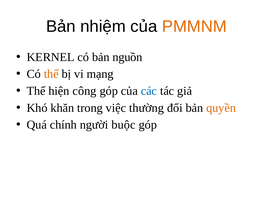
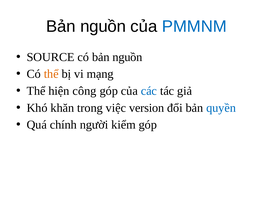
nhiệm: nhiệm -> nguồn (103, 26)
PMMNM colour: orange -> blue (194, 26)
KERNEL: KERNEL -> SOURCE (51, 57)
thường: thường -> version (147, 108)
quyền colour: orange -> blue (221, 108)
buộc: buộc -> kiểm (123, 125)
